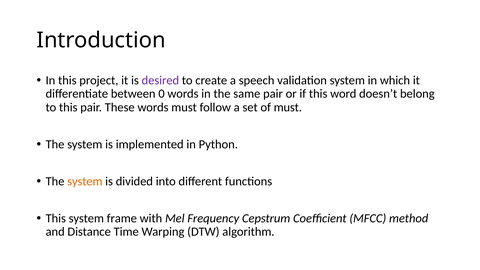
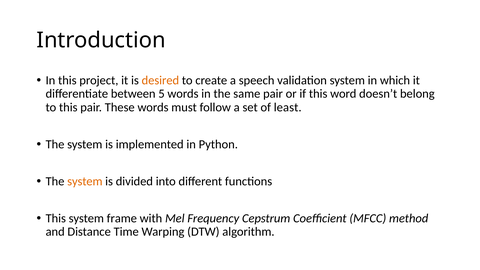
desired colour: purple -> orange (160, 80)
0: 0 -> 5 (162, 94)
of must: must -> least (288, 107)
